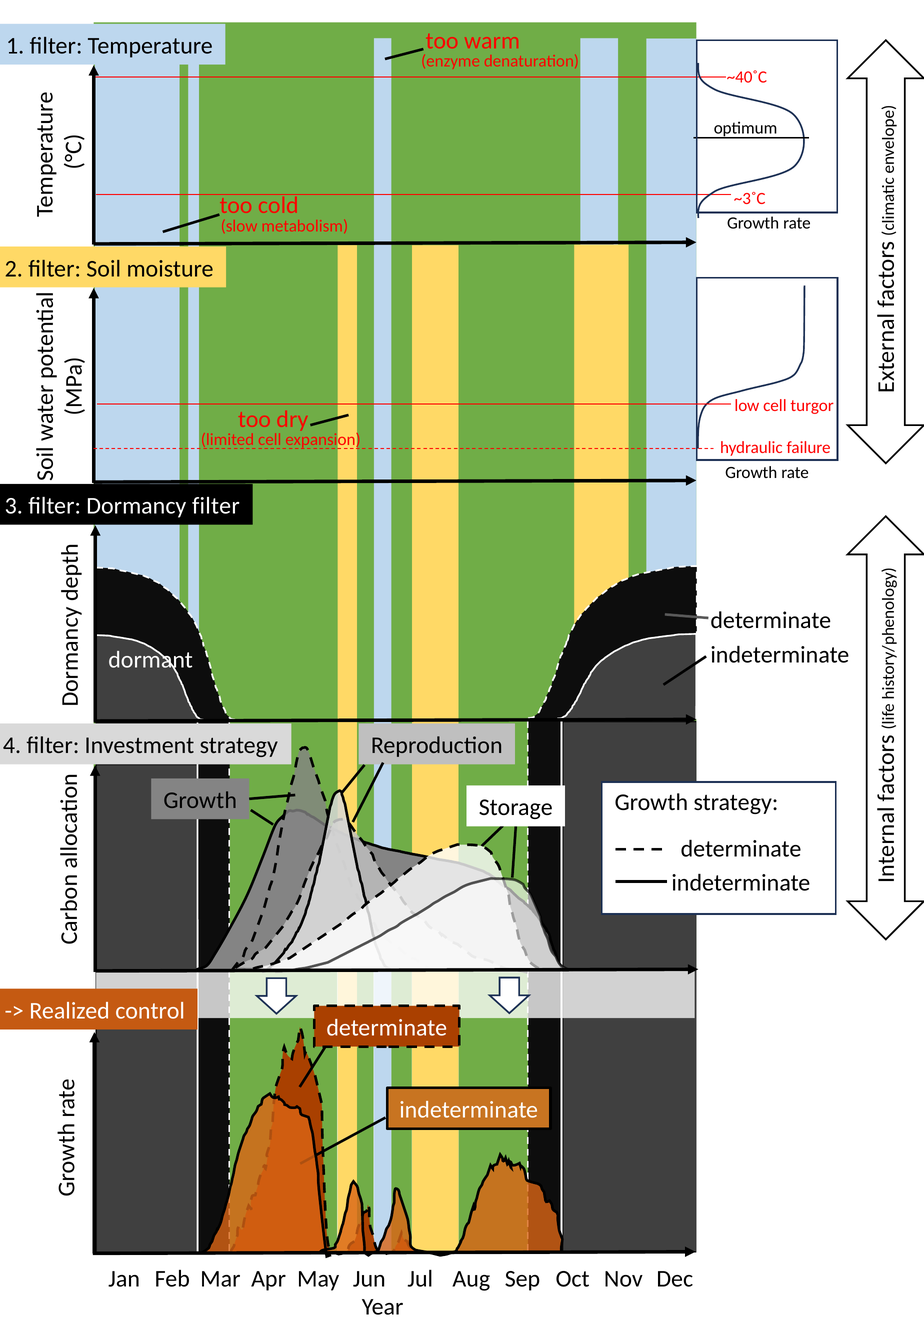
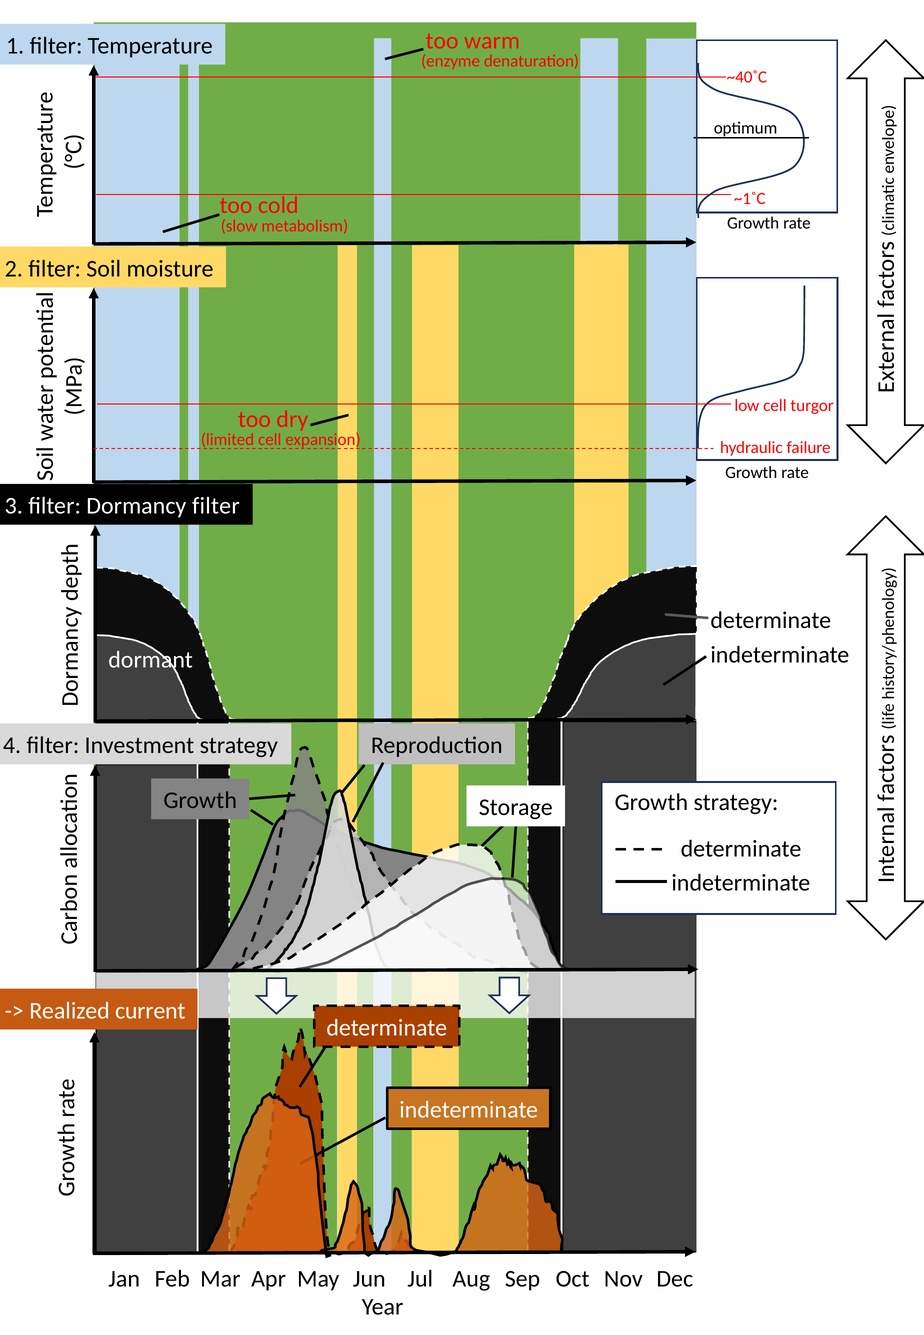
~3˚C: ~3˚C -> ~1˚C (750, 198)
control: control -> current (150, 1011)
